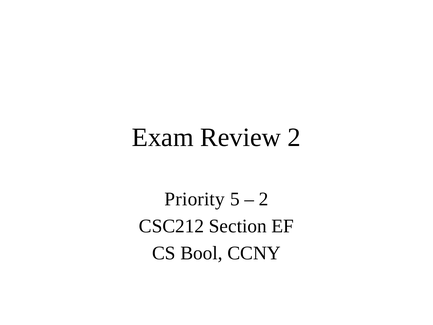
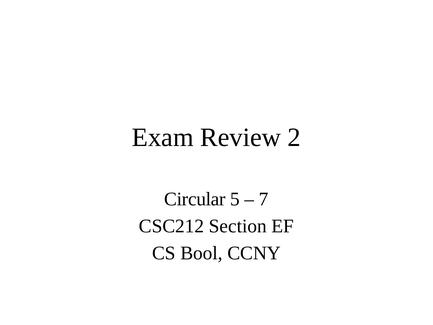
Priority: Priority -> Circular (195, 199)
2: 2 -> 7 (264, 199)
